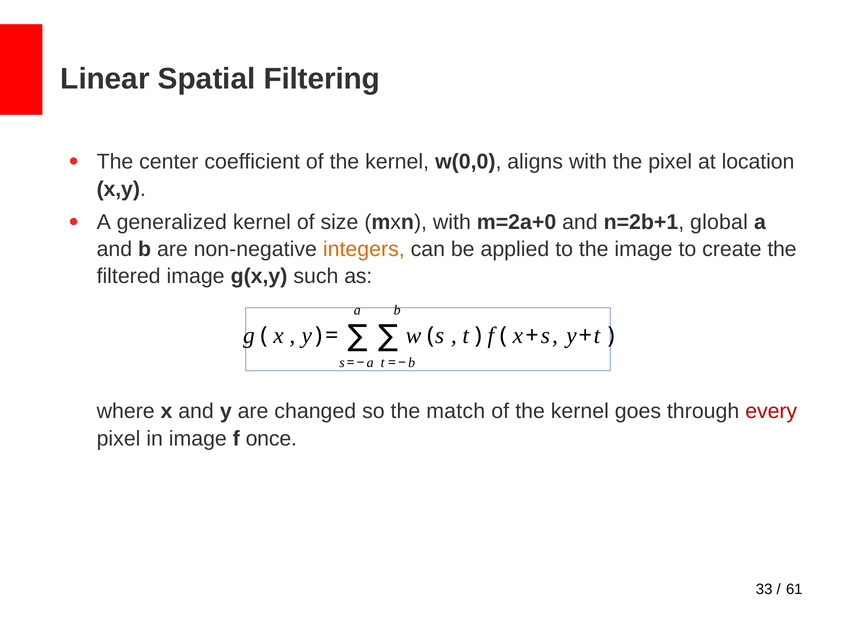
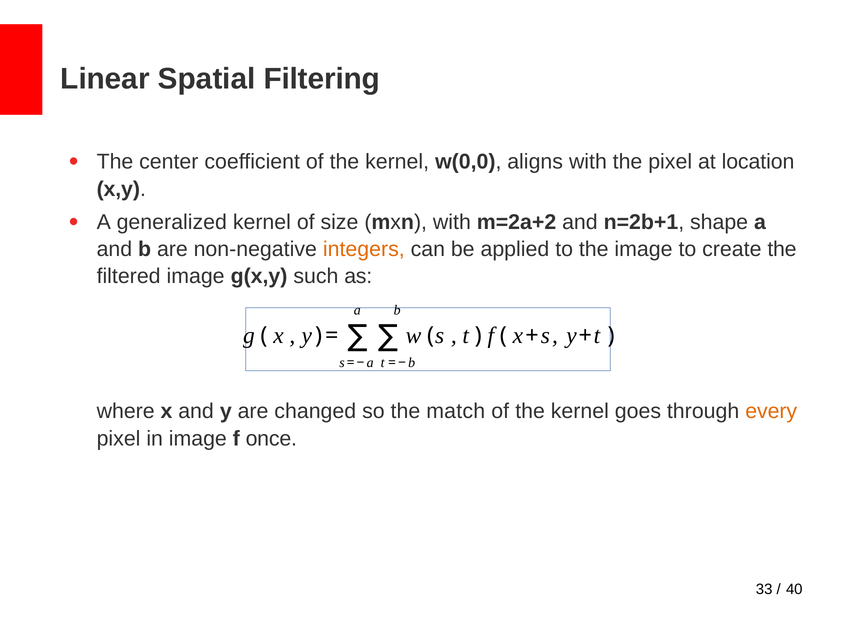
m=2a+0: m=2a+0 -> m=2a+2 (517, 222)
global: global -> shape (719, 222)
every colour: red -> orange (771, 411)
61: 61 -> 40 (794, 589)
